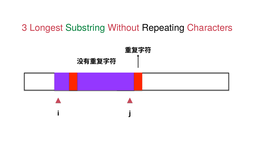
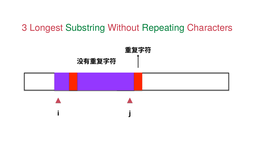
Repeating colour: black -> green (163, 28)
